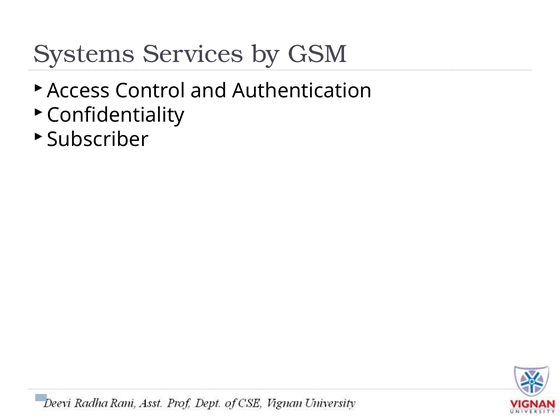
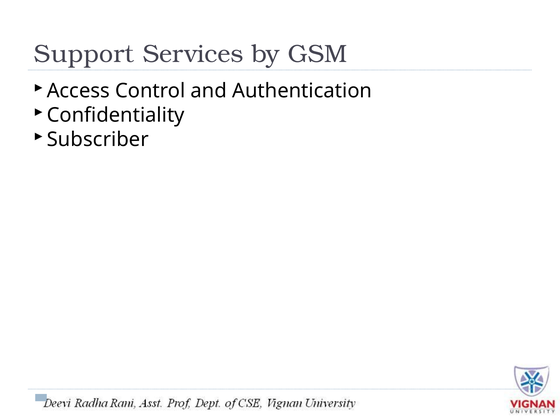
Systems: Systems -> Support (84, 54)
